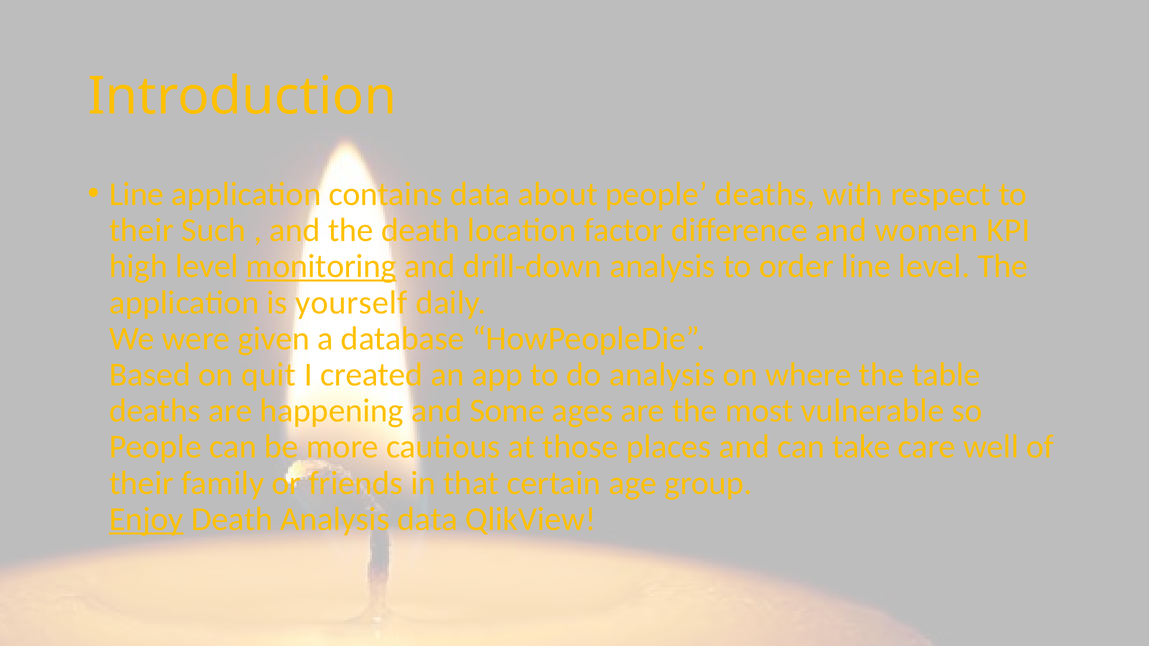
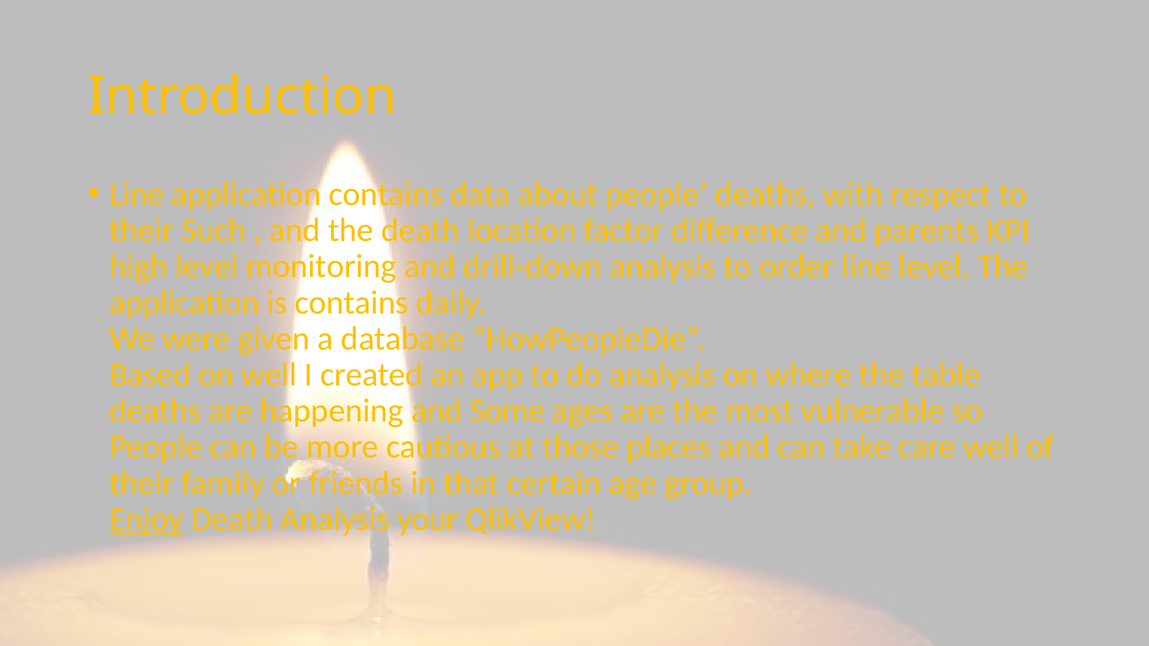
women: women -> parents (927, 230)
monitoring underline: present -> none (321, 266)
is yourself: yourself -> contains (352, 303)
on quit: quit -> well (269, 375)
Analysis data: data -> your (428, 519)
